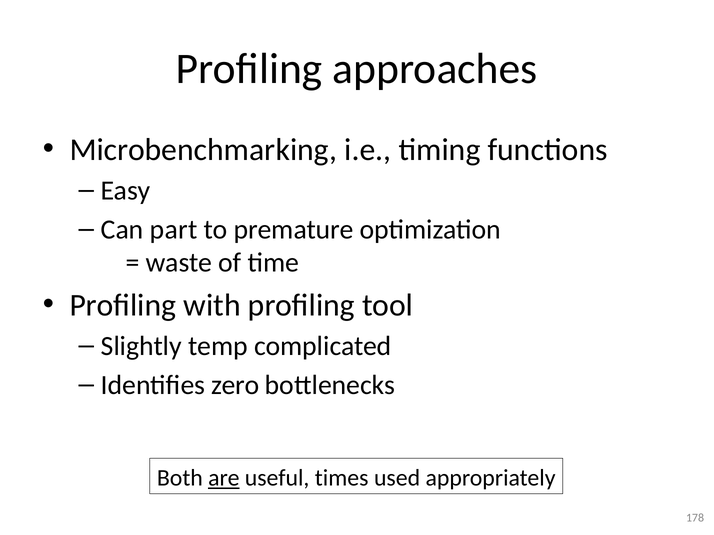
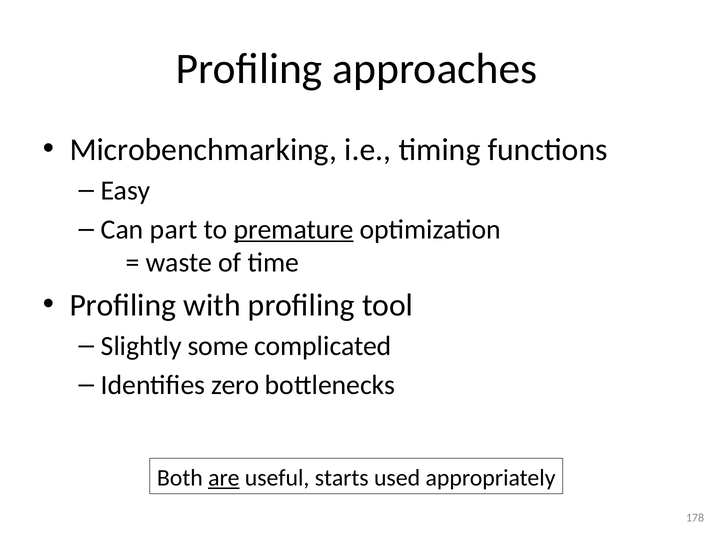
premature underline: none -> present (294, 230)
temp: temp -> some (218, 346)
times: times -> starts (342, 478)
